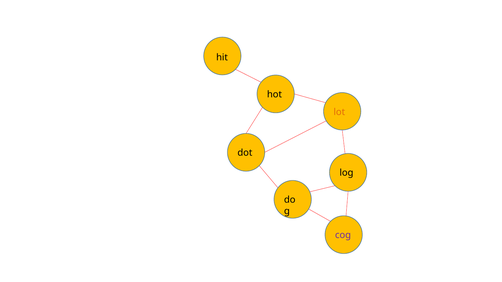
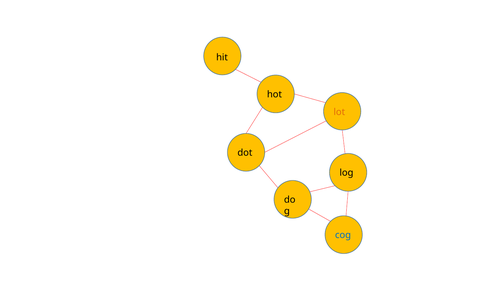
cog colour: purple -> blue (343, 236)
